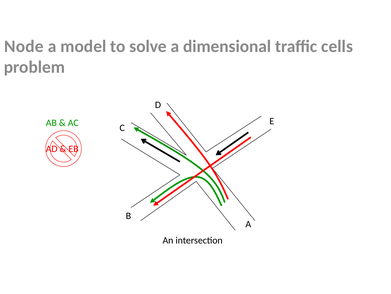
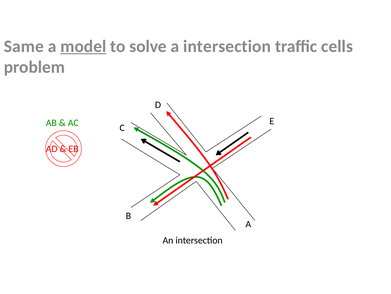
Node: Node -> Same (24, 46)
model underline: none -> present (83, 46)
a dimensional: dimensional -> intersection (227, 46)
